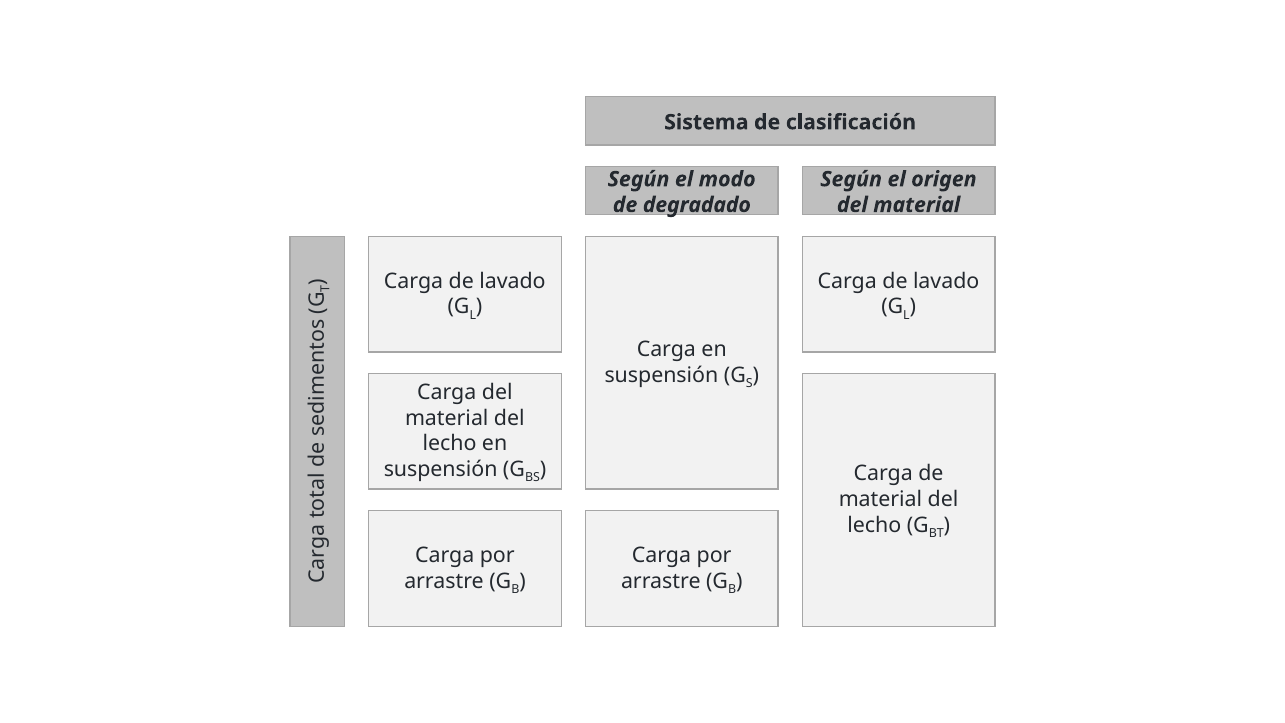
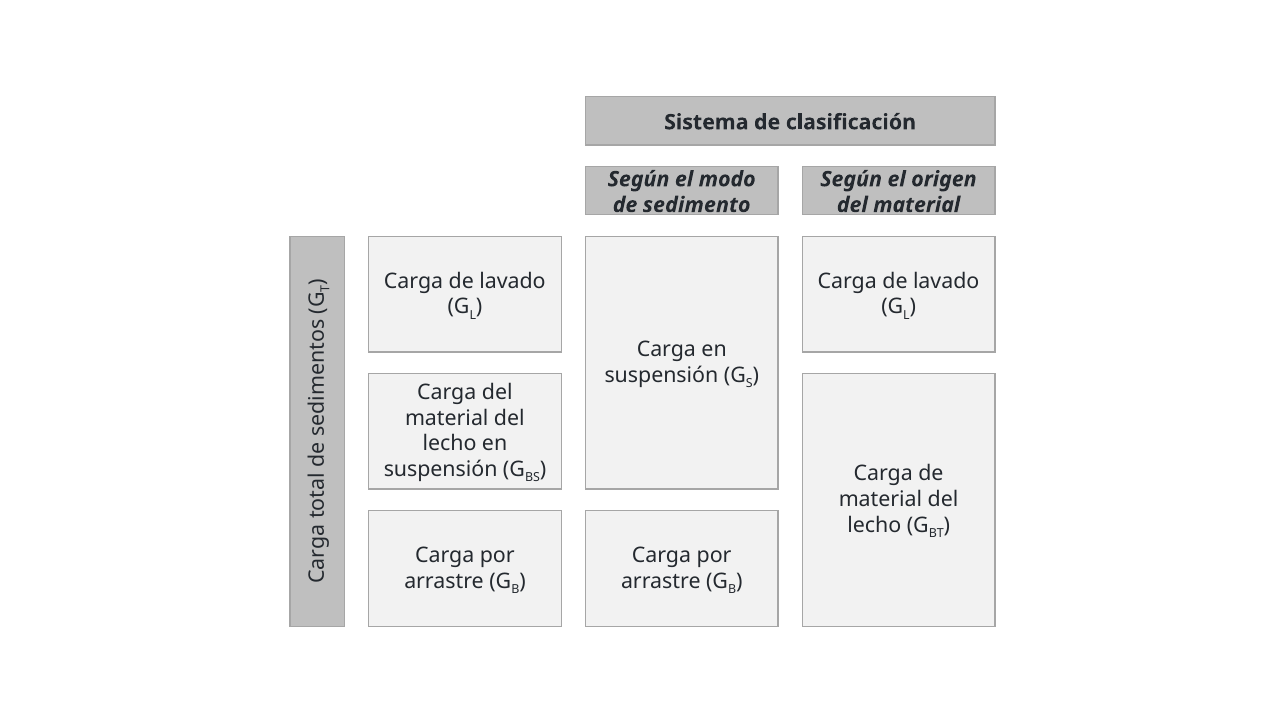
degradado: degradado -> sedimento (697, 205)
